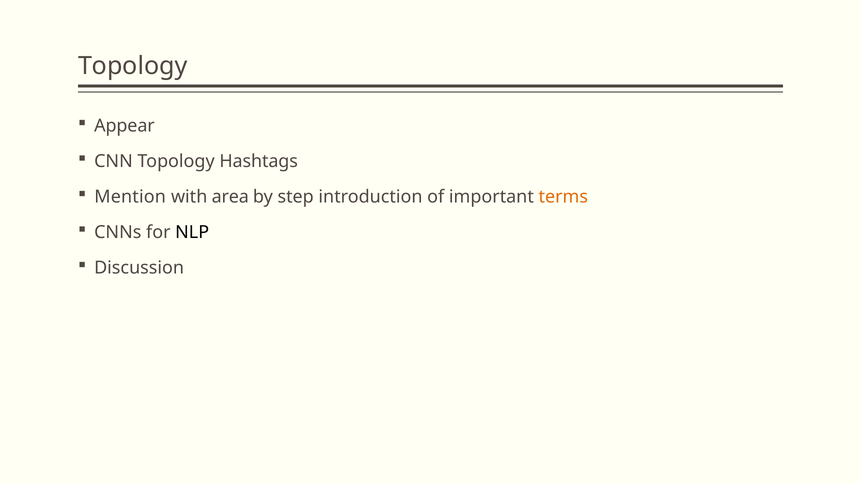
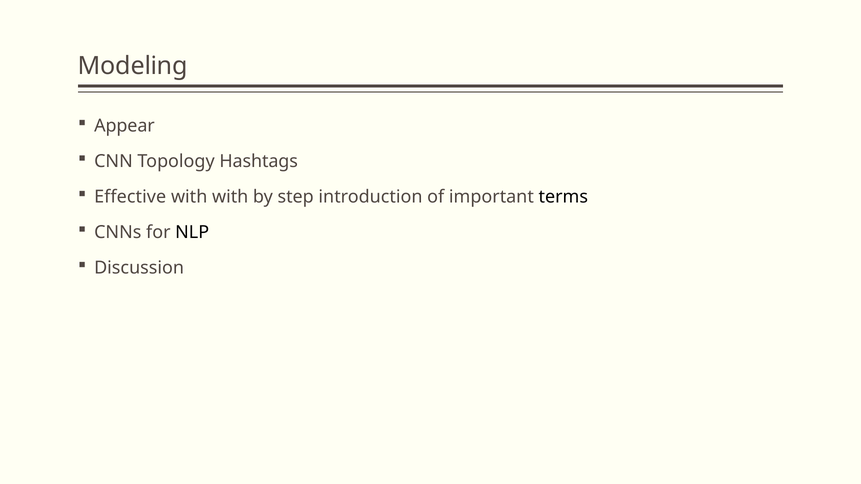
Topology: Topology -> Modeling (133, 66)
Mention: Mention -> Effective (130, 197)
with area: area -> with (230, 197)
terms colour: orange -> black (563, 197)
